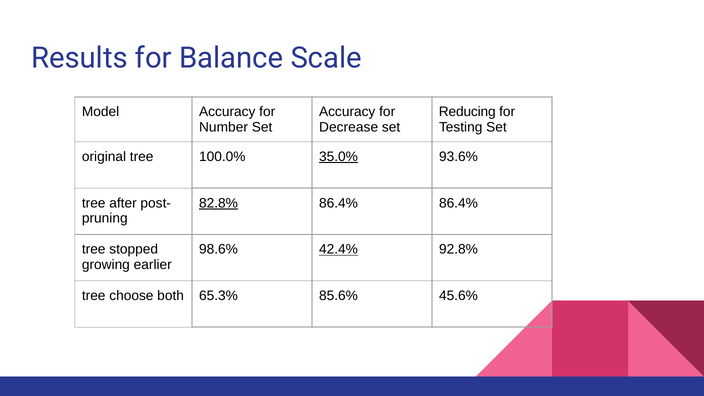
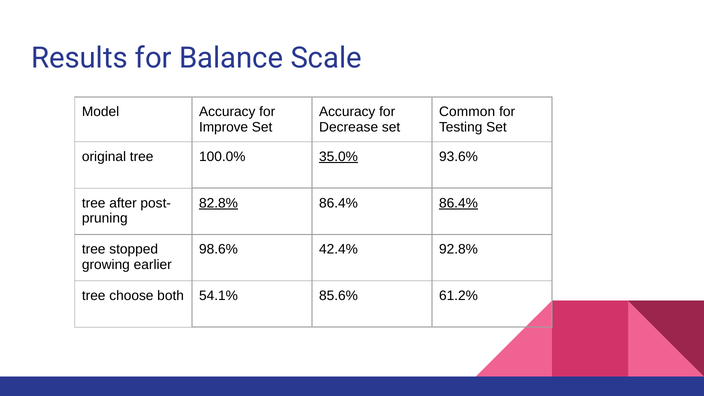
Reducing: Reducing -> Common (467, 112)
Number: Number -> Improve (224, 127)
86.4% underline: none -> present (458, 203)
42.4% underline: present -> none (338, 249)
65.3%: 65.3% -> 54.1% (218, 296)
45.6%: 45.6% -> 61.2% (458, 296)
